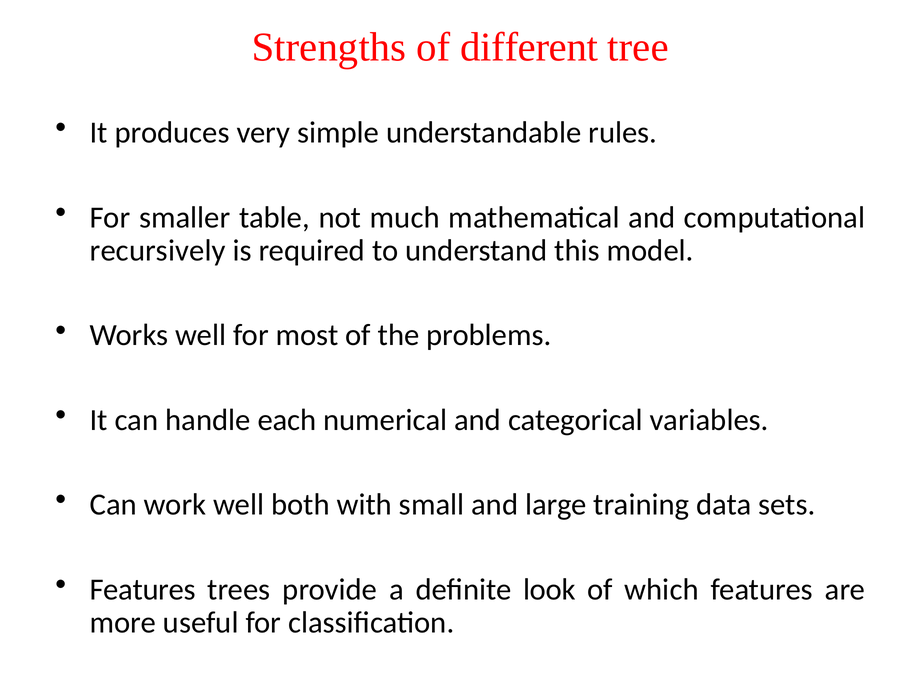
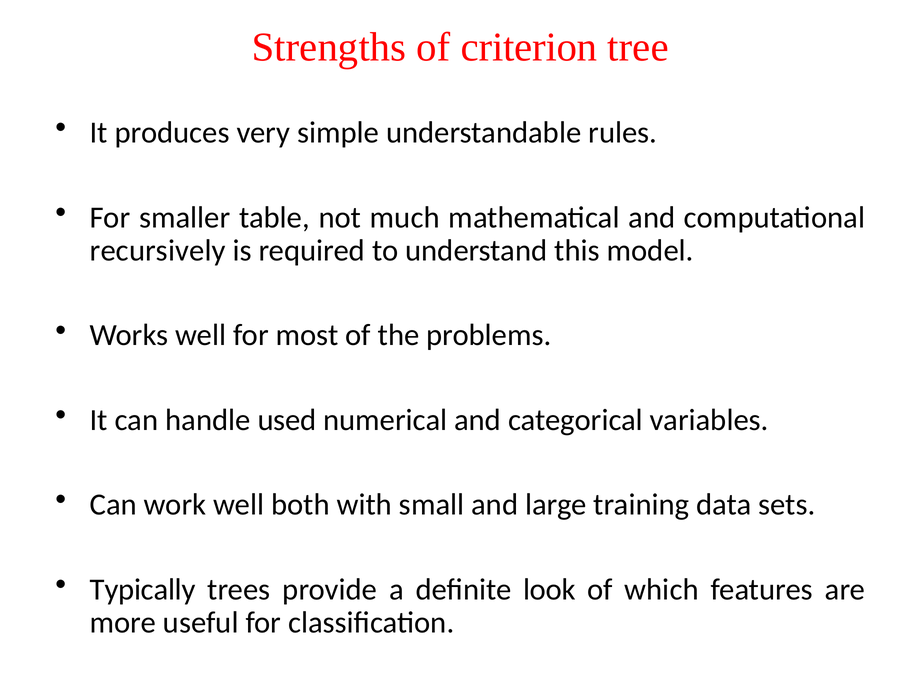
different: different -> criterion (529, 47)
each: each -> used (287, 420)
Features: Features -> Typically (143, 589)
